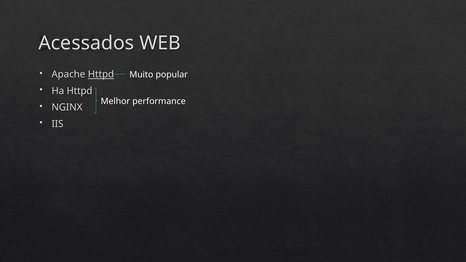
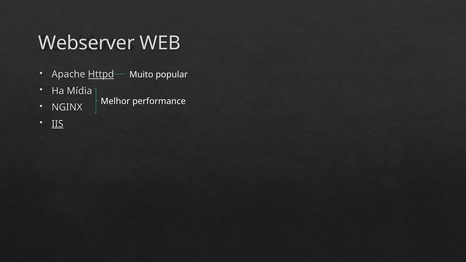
Acessados: Acessados -> Webserver (86, 43)
Ha Httpd: Httpd -> Mídia (79, 91)
IIS underline: none -> present (57, 124)
